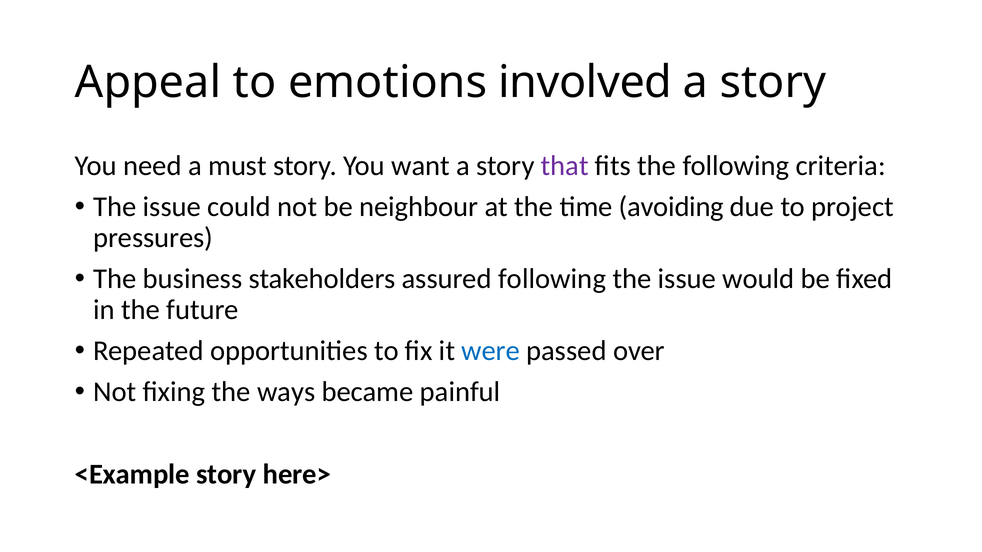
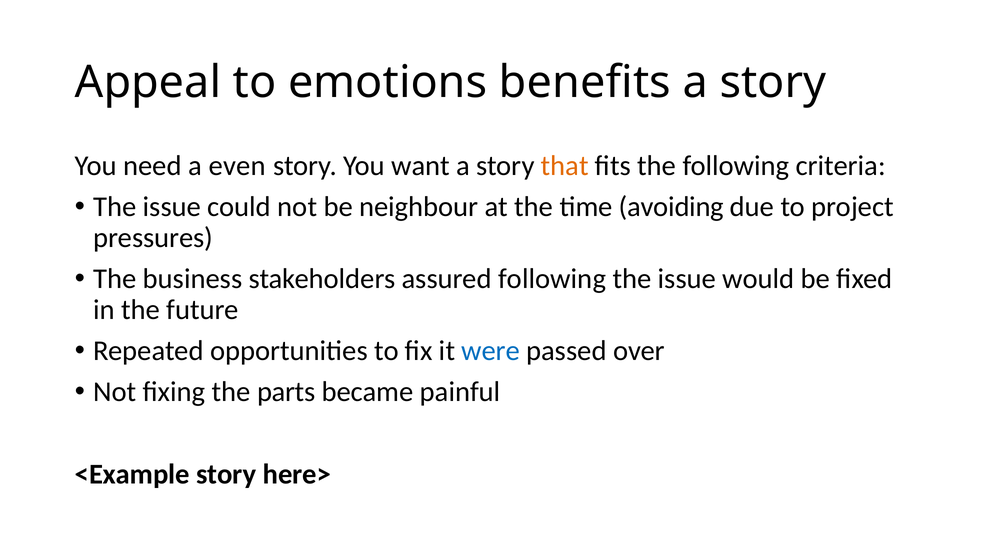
involved: involved -> benefits (585, 82)
must: must -> even (237, 166)
that colour: purple -> orange (565, 166)
ways: ways -> parts (286, 392)
